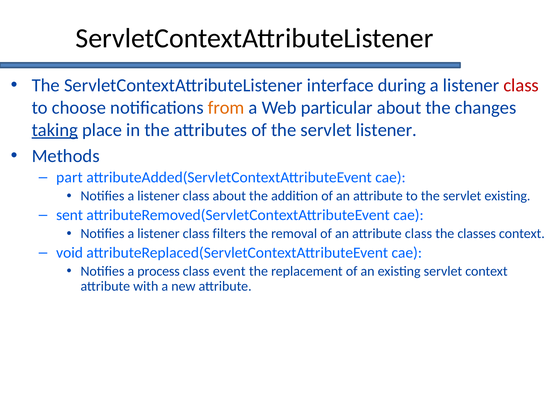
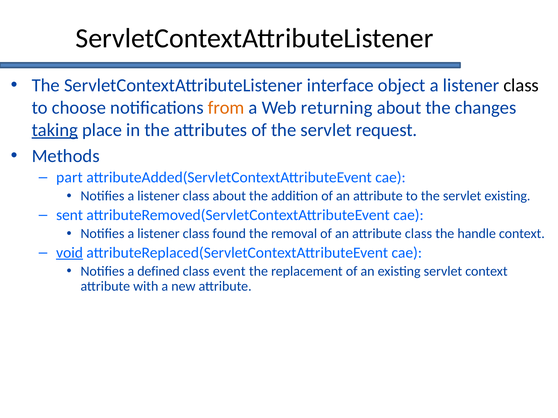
during: during -> object (402, 86)
class colour: red -> black (521, 86)
particular: particular -> returning (337, 108)
servlet listener: listener -> request (386, 130)
filters: filters -> found (229, 234)
classes: classes -> handle (477, 234)
void underline: none -> present (70, 253)
process: process -> defined (159, 272)
